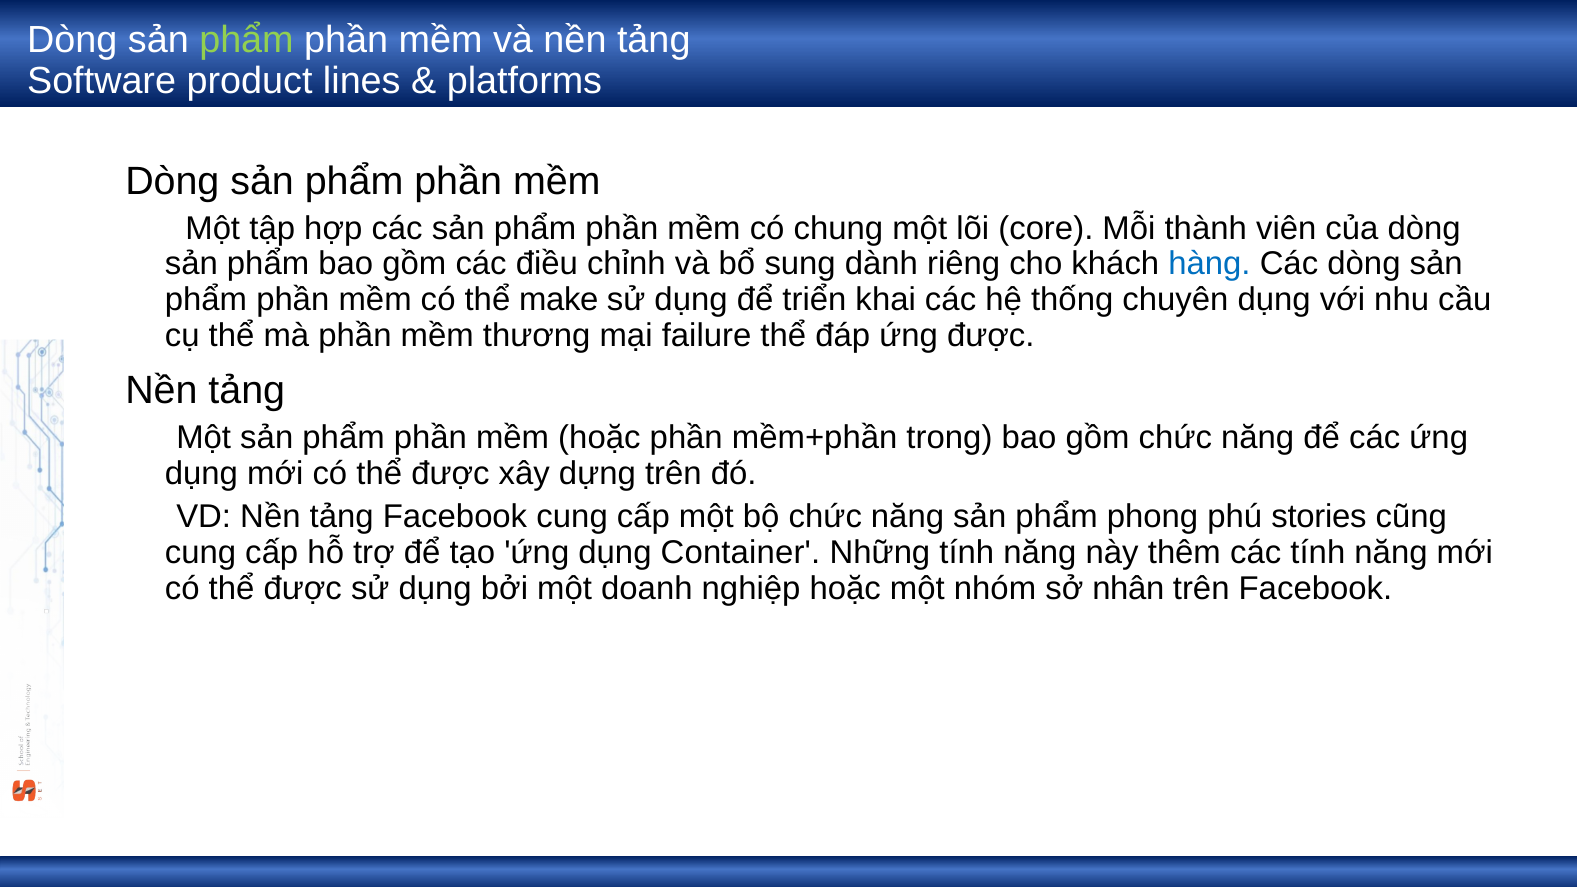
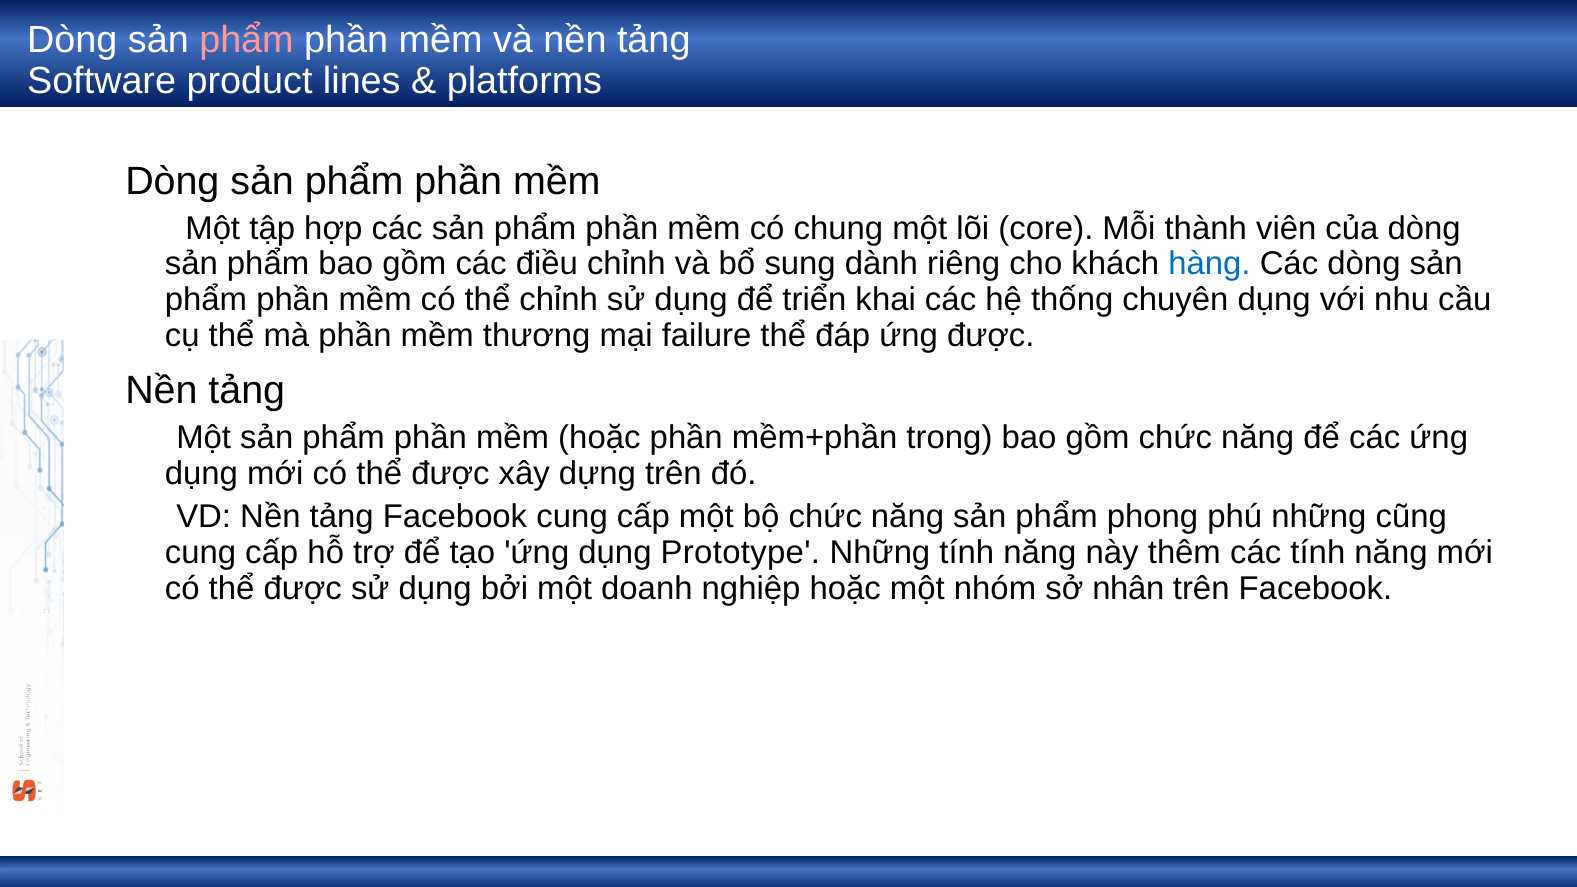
phẩm colour: light green -> pink (246, 40)
thể make: make -> chỉnh (559, 300)
phú stories: stories -> những (1319, 517)
Container: Container -> Prototype (740, 553)
